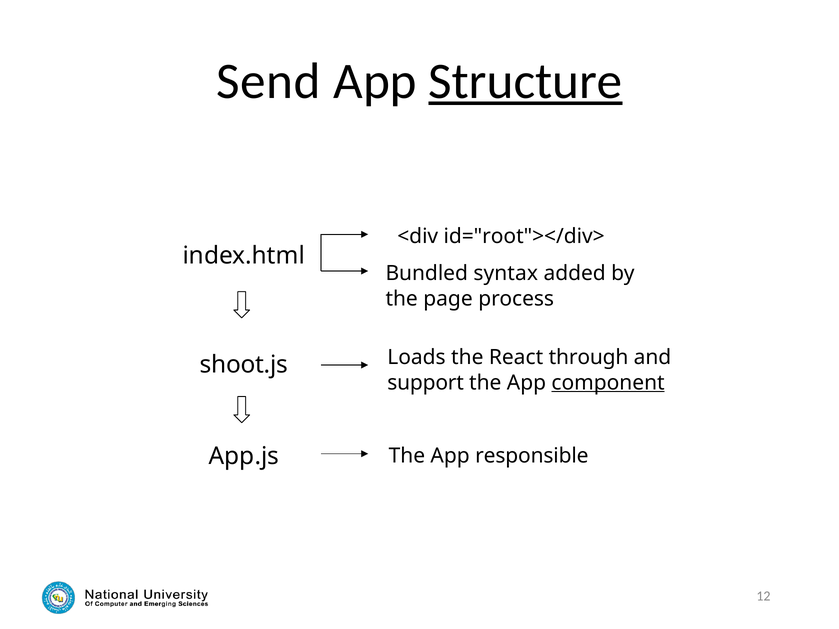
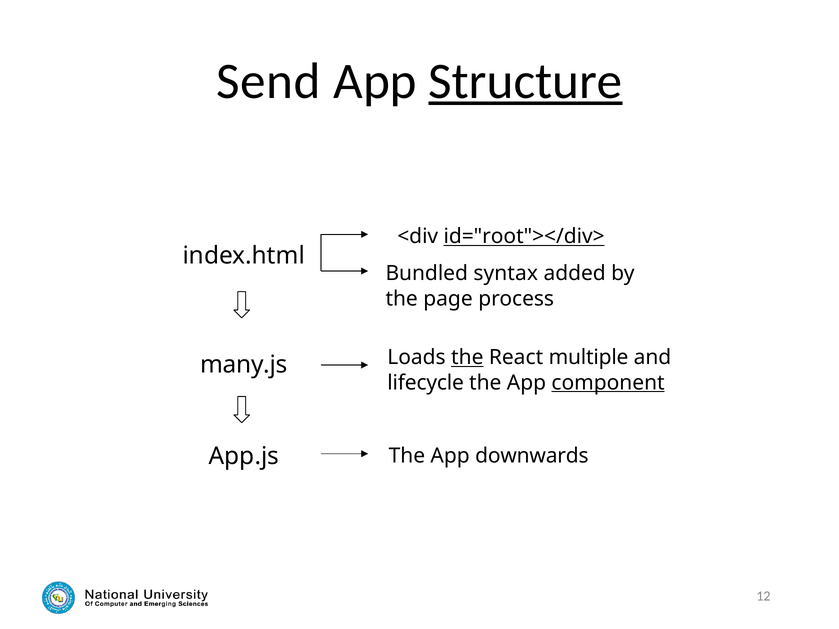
id="root"></div> underline: none -> present (524, 237)
shoot.js: shoot.js -> many.js (244, 365)
the underline: none -> present (467, 358)
through: through -> multiple (589, 358)
support: support -> lifecycle (426, 383)
responsible: responsible -> downwards (532, 456)
